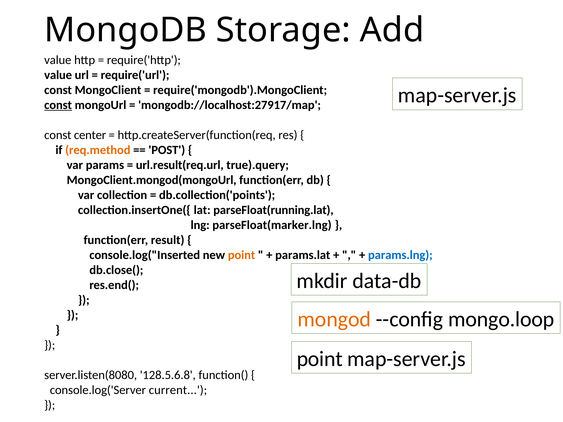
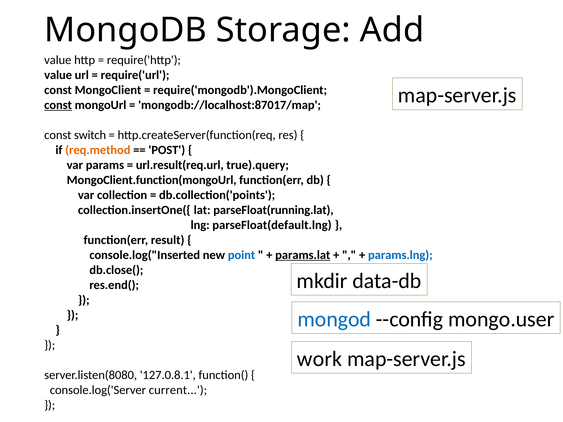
mongodb://localhost:27917/map: mongodb://localhost:27917/map -> mongodb://localhost:87017/map (230, 105)
center: center -> switch (90, 135)
MongoClient.mongod(mongoUrl: MongoClient.mongod(mongoUrl -> MongoClient.function(mongoUrl (152, 180)
parseFloat(marker.lng: parseFloat(marker.lng -> parseFloat(default.lng (272, 225)
point colour: orange -> blue (242, 255)
params.lat underline: none -> present (303, 255)
mongod colour: orange -> blue (334, 319)
mongo.loop: mongo.loop -> mongo.user (501, 319)
point: point -> work (319, 359)
128.5.6.8: 128.5.6.8 -> 127.0.8.1 (168, 375)
